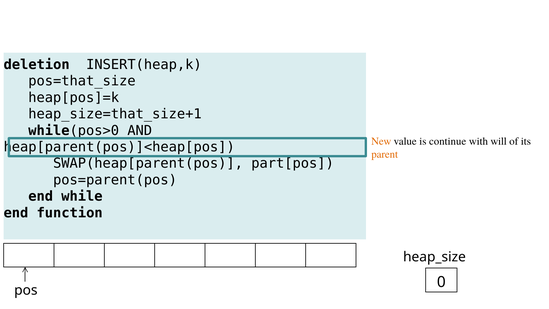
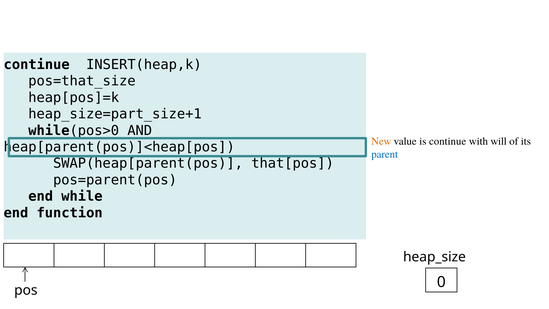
deletion: deletion -> continue (37, 65)
heap_size=that_size+1: heap_size=that_size+1 -> heap_size=part_size+1 (115, 114)
parent colour: orange -> blue (385, 154)
part[pos: part[pos -> that[pos (293, 163)
